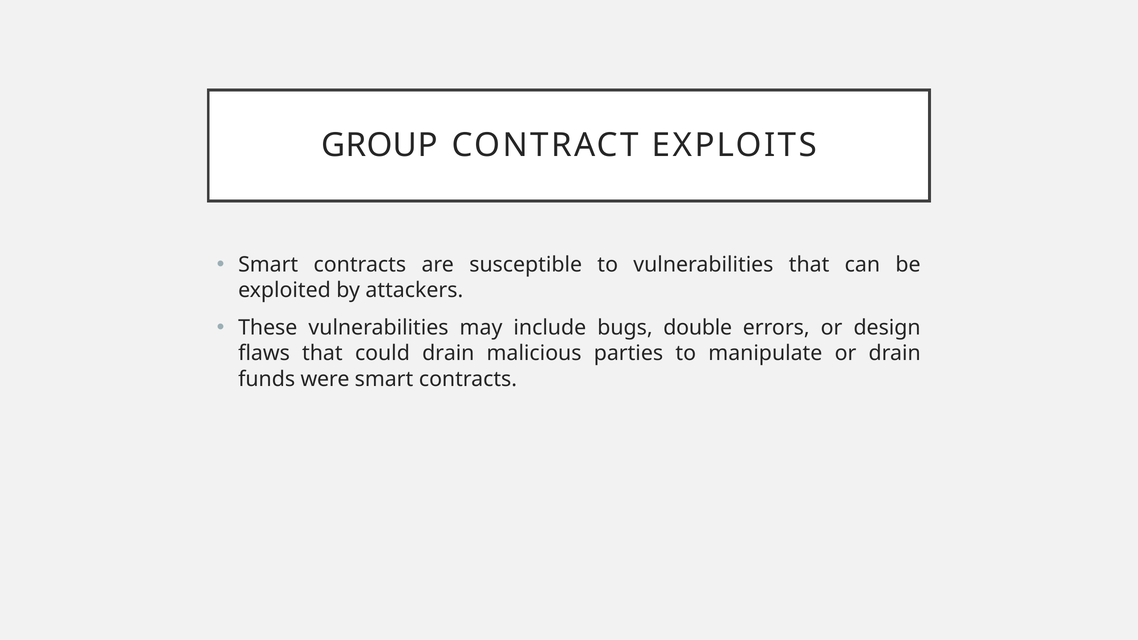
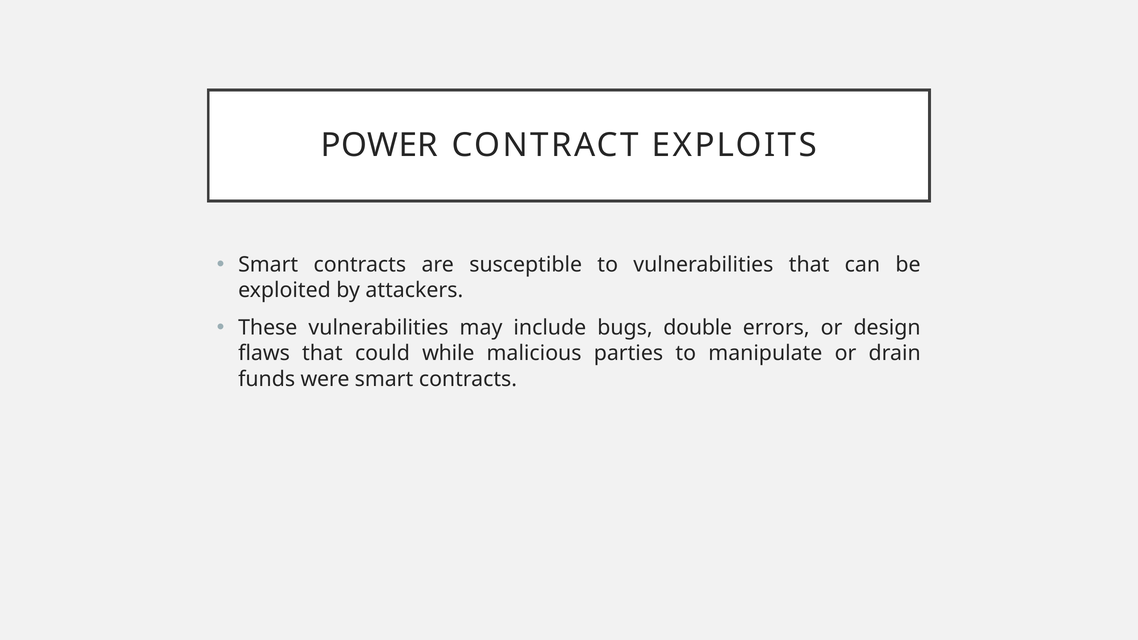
GROUP: GROUP -> POWER (379, 145)
could drain: drain -> while (448, 353)
